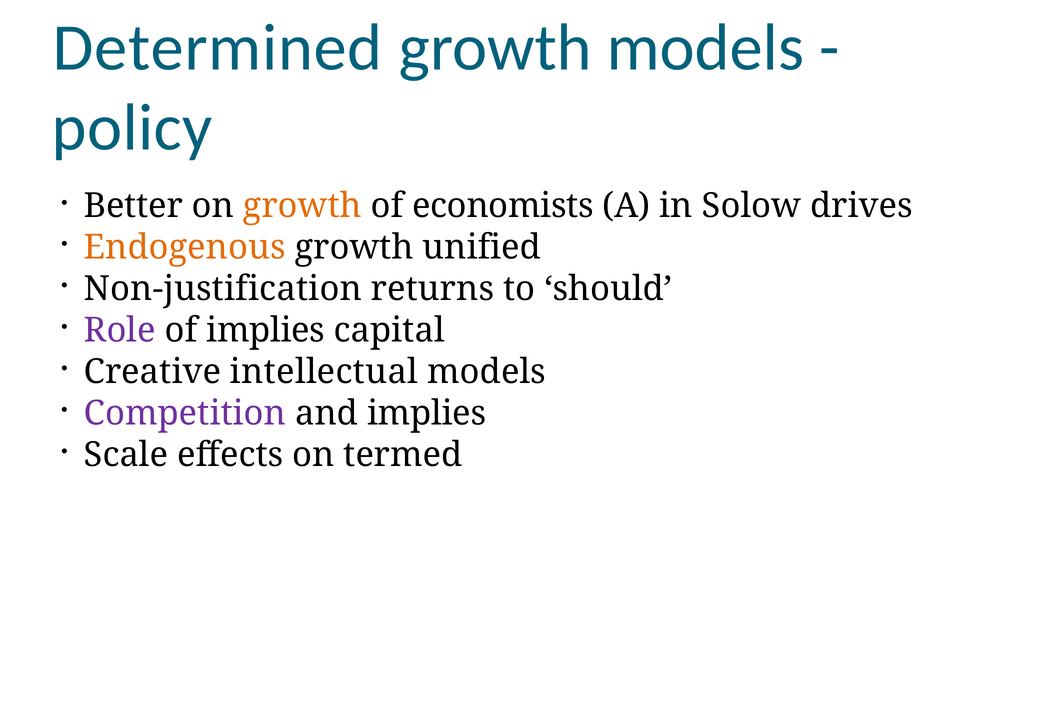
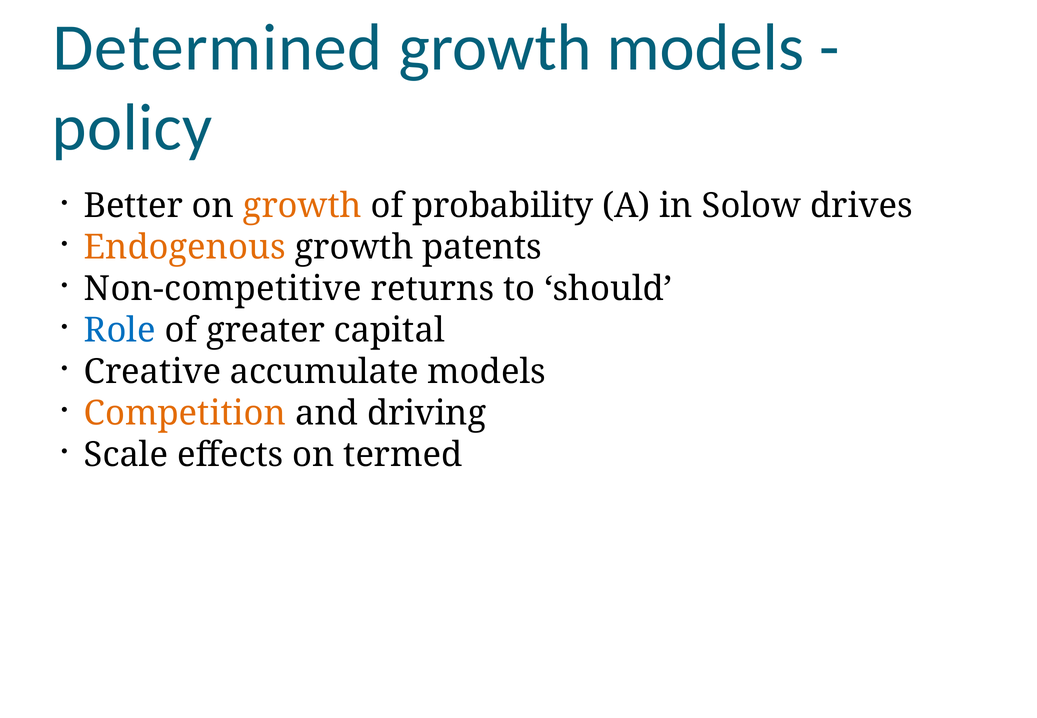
economists: economists -> probability (503, 206)
unified: unified -> patents (482, 247)
Non-justification: Non-justification -> Non-competitive (223, 289)
Role colour: purple -> blue (120, 330)
of implies: implies -> greater (266, 330)
intellectual: intellectual -> accumulate (324, 372)
Competition colour: purple -> orange (185, 413)
and implies: implies -> driving (427, 413)
